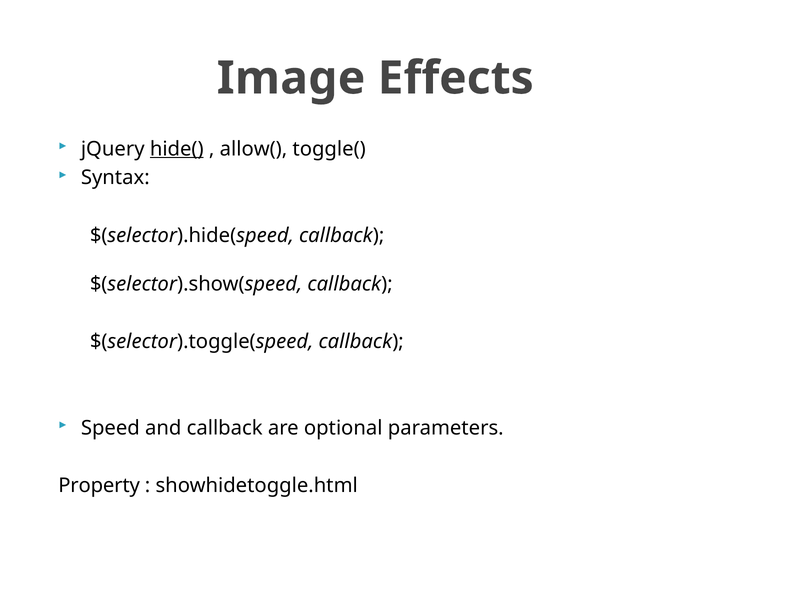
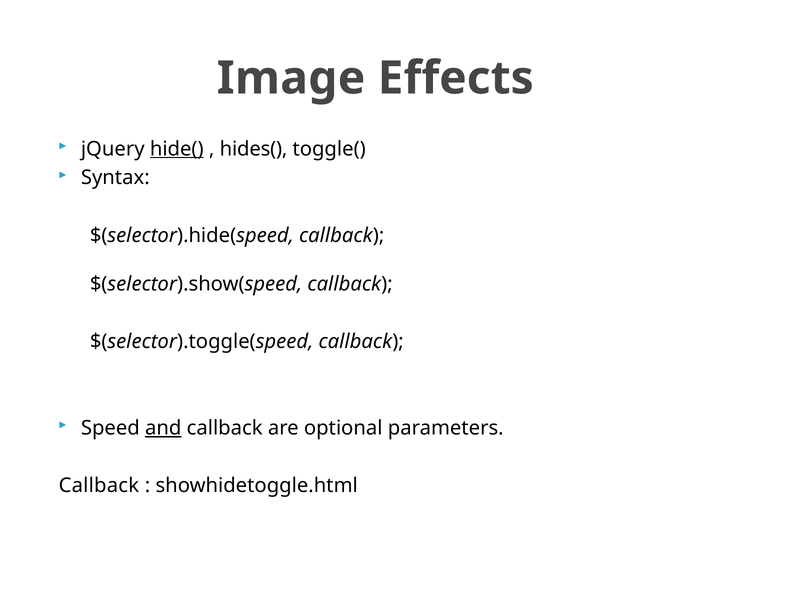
allow(: allow( -> hides( (254, 149)
and underline: none -> present (163, 428)
Property: Property -> Callback (99, 486)
